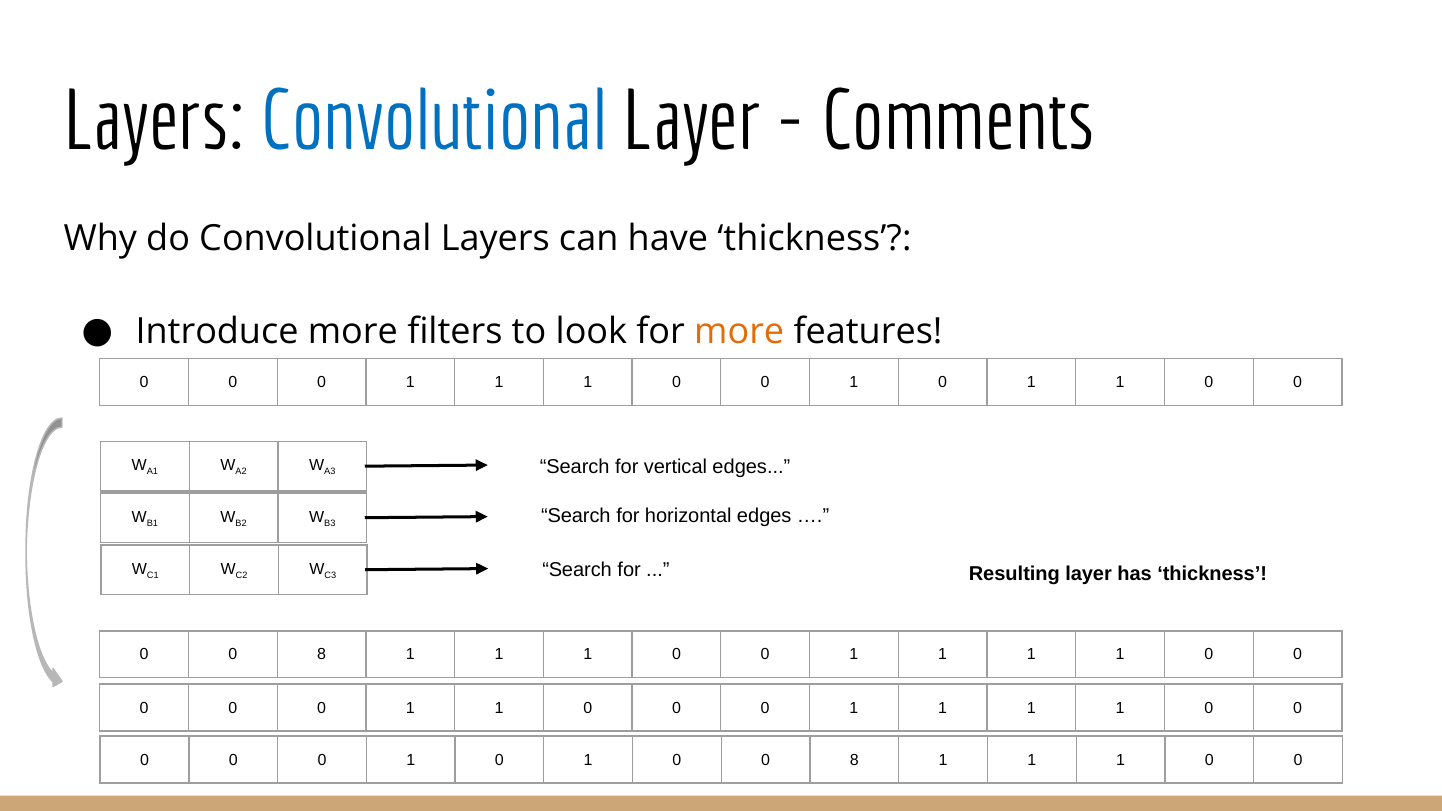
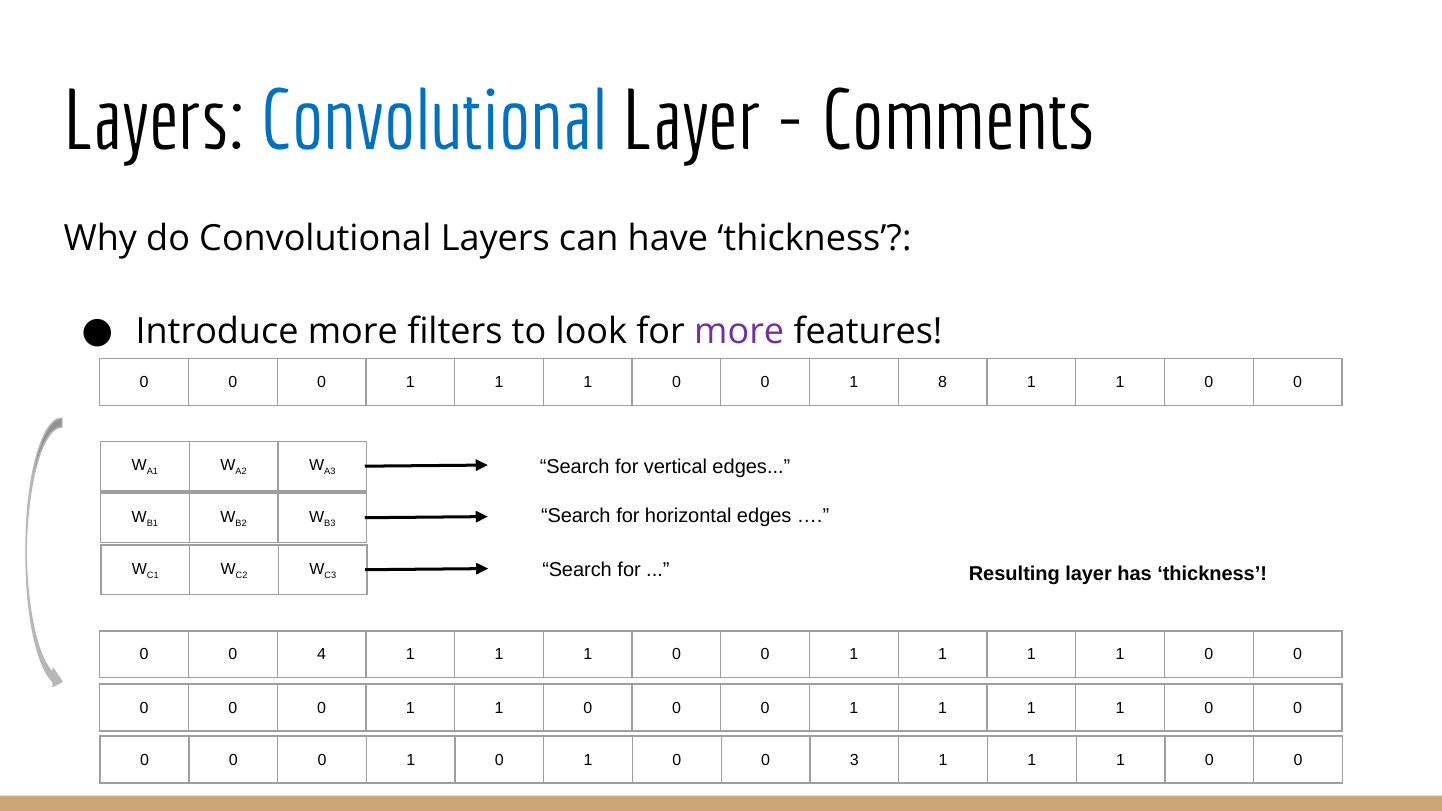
more colour: orange -> purple (739, 331)
0: 0 -> 8 (943, 382)
8: 8 -> 4 (322, 655)
1 0 0 8: 8 -> 3 (854, 760)
